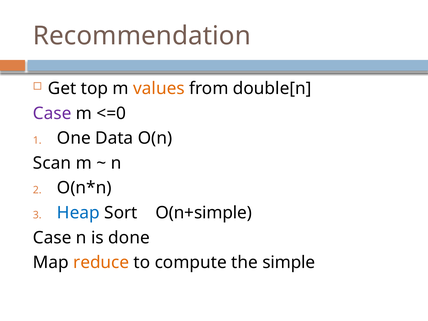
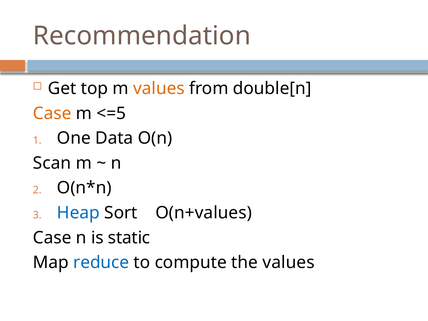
Case colour: purple -> orange (52, 113)
<=0: <=0 -> <=5 (111, 113)
O(n+simple: O(n+simple -> O(n+values (204, 213)
done: done -> static (129, 238)
reduce colour: orange -> blue (101, 263)
the simple: simple -> values (289, 263)
